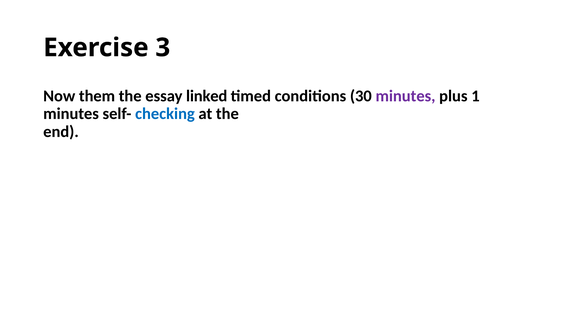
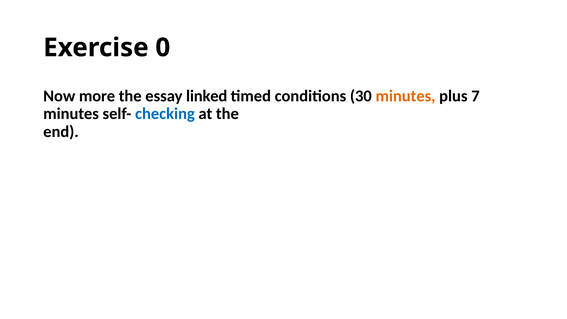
3: 3 -> 0 (163, 48)
them: them -> more (97, 96)
minutes colour: purple -> orange (405, 96)
1: 1 -> 7 (475, 96)
